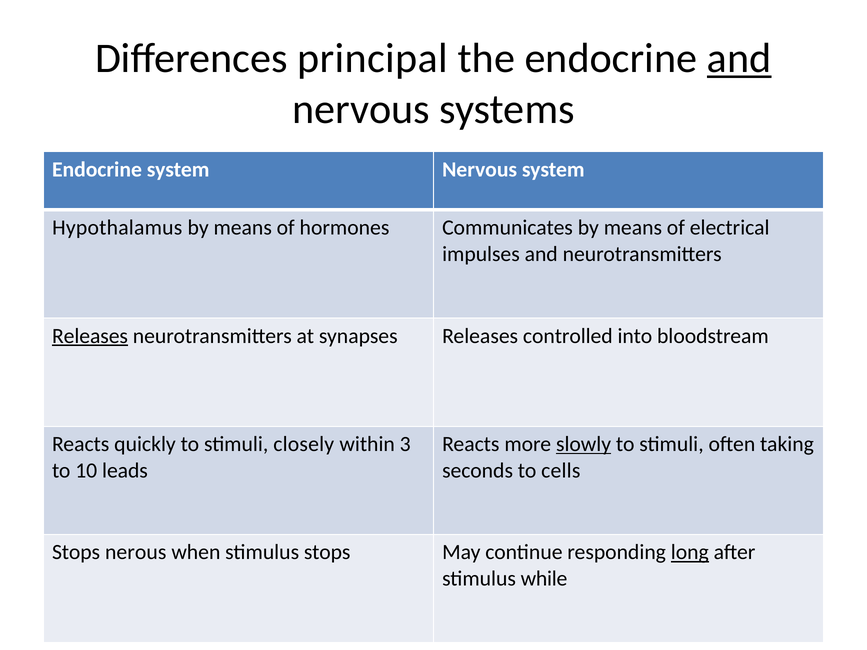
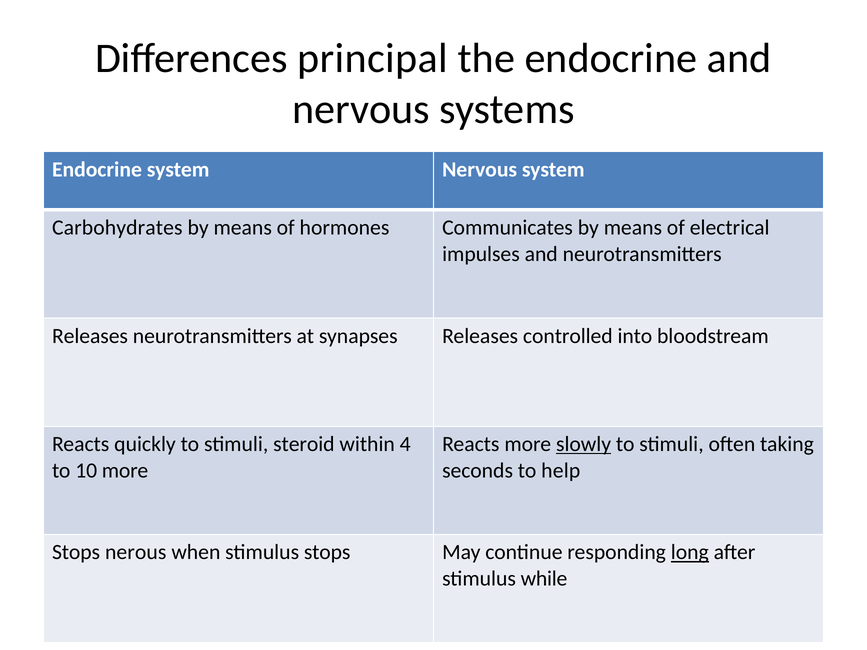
and underline: present -> none (739, 59)
Hypothalamus: Hypothalamus -> Carbohydrates (117, 228)
Releases underline: present -> none (90, 336)
closely: closely -> steroid (304, 444)
3: 3 -> 4 (405, 444)
10 leads: leads -> more (125, 471)
cells: cells -> help (561, 471)
